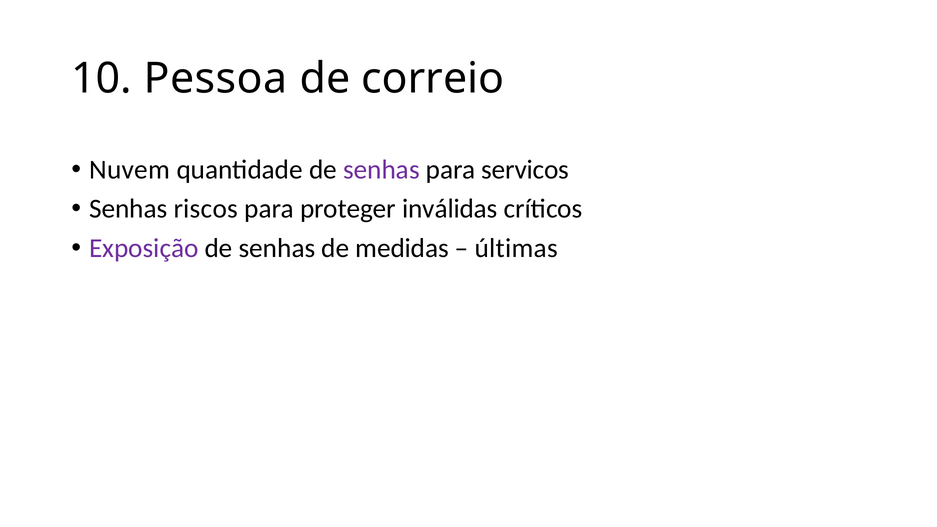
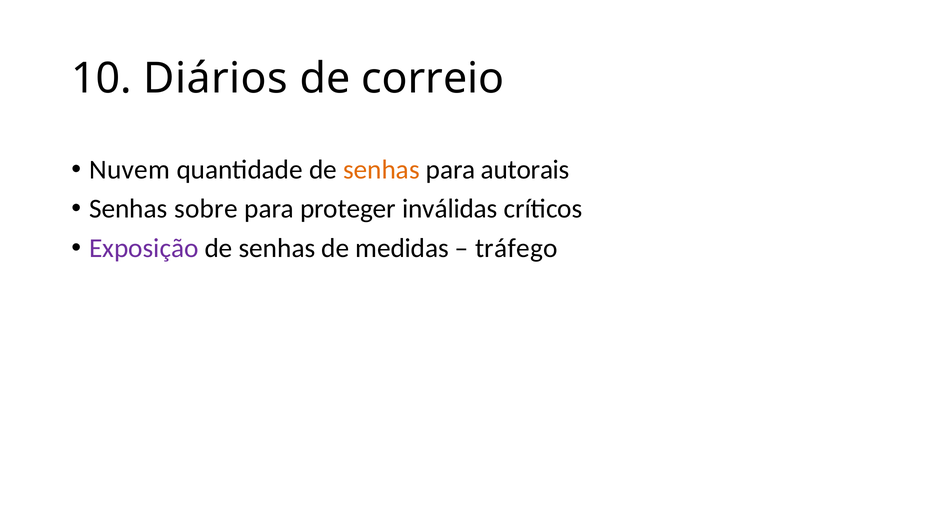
Pessoa: Pessoa -> Diários (216, 79)
senhas colour: purple -> orange (381, 170)
servicos: servicos -> autorais (525, 170)
riscos: riscos -> sobre (206, 209)
últimas: últimas -> tráfego (516, 248)
